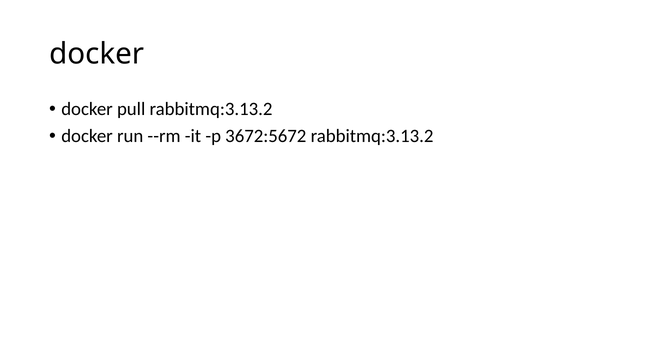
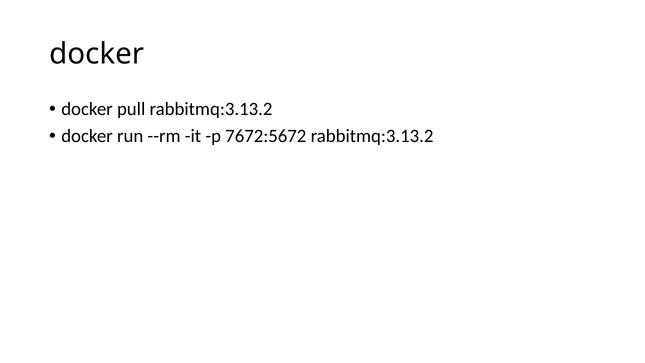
3672:5672: 3672:5672 -> 7672:5672 (266, 136)
